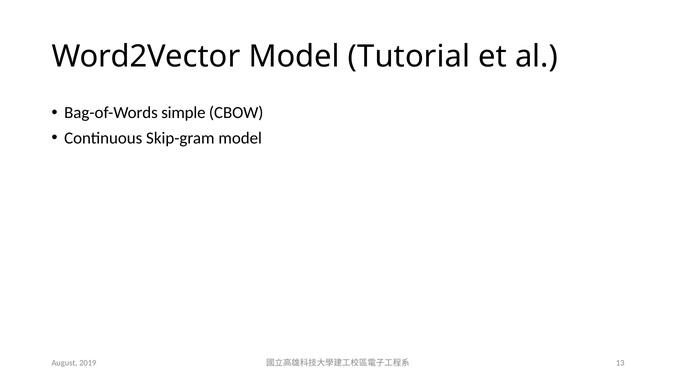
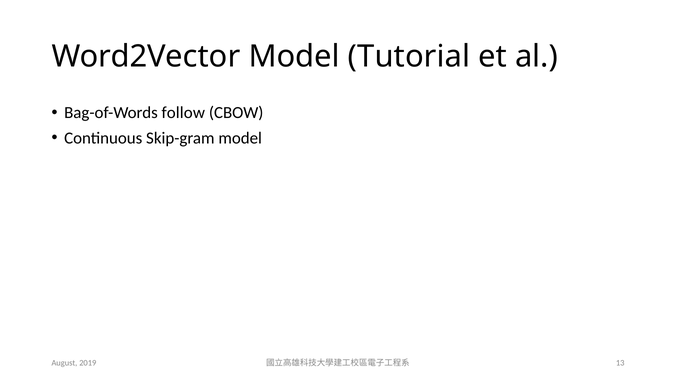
simple: simple -> follow (183, 113)
